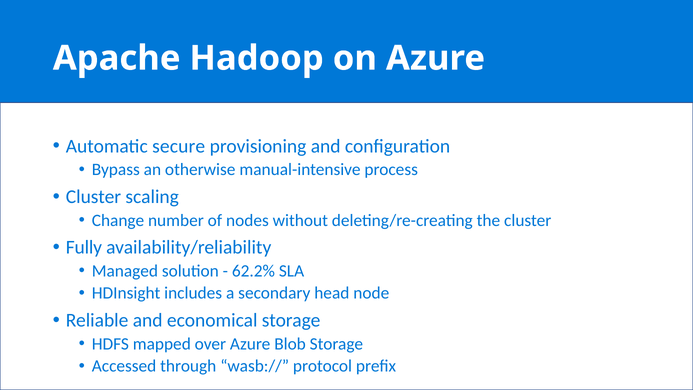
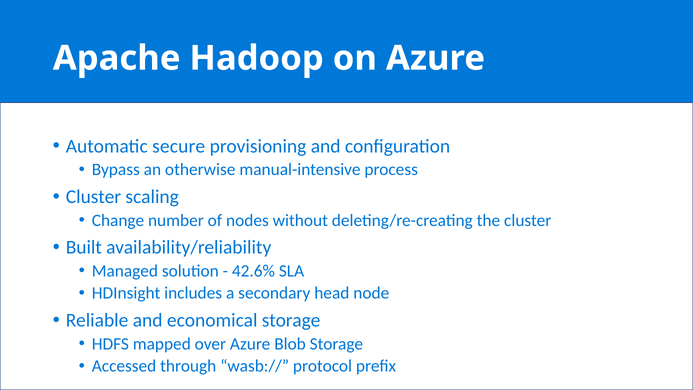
Fully: Fully -> Built (84, 247)
62.2%: 62.2% -> 42.6% (253, 271)
